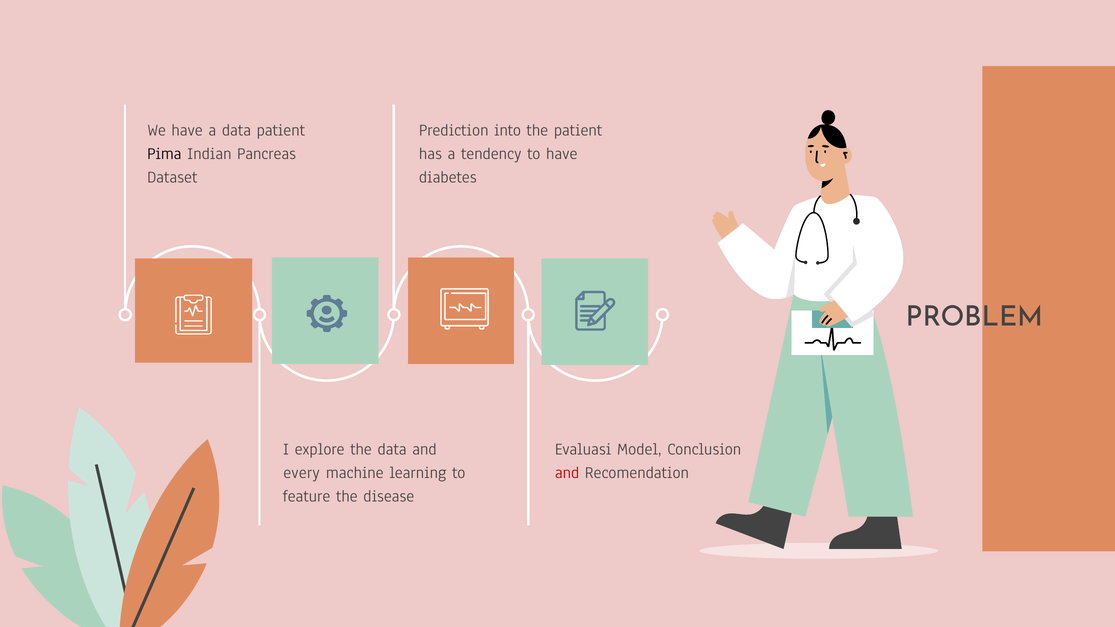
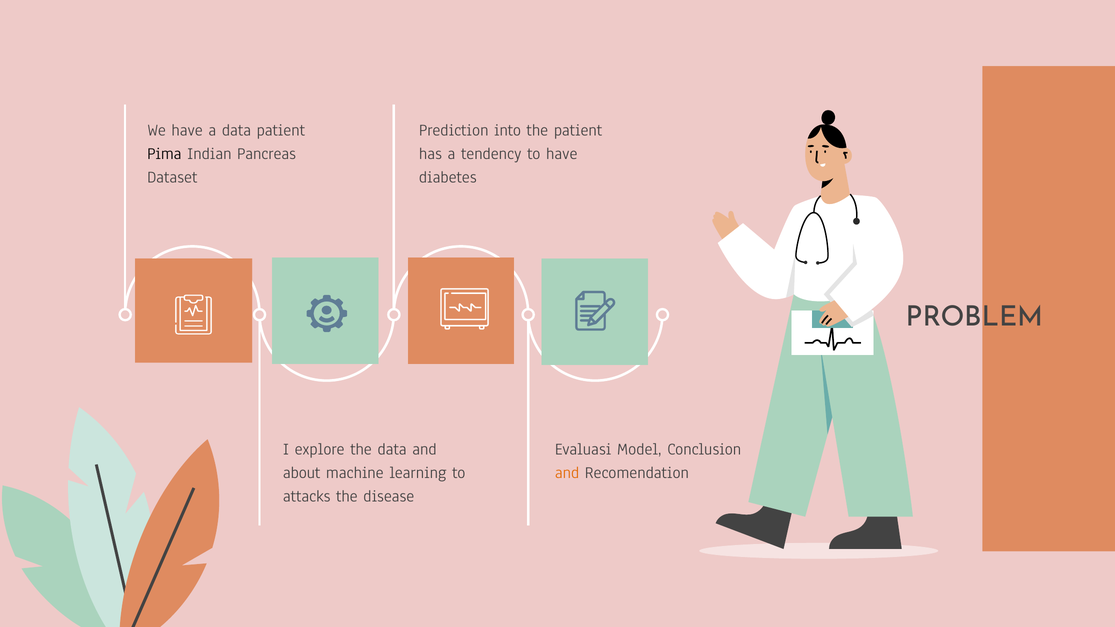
every: every -> about (302, 473)
and colour: red -> orange (567, 473)
feature: feature -> attacks (307, 496)
